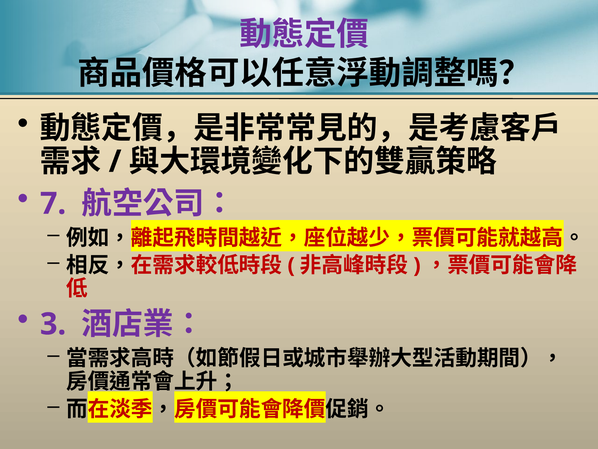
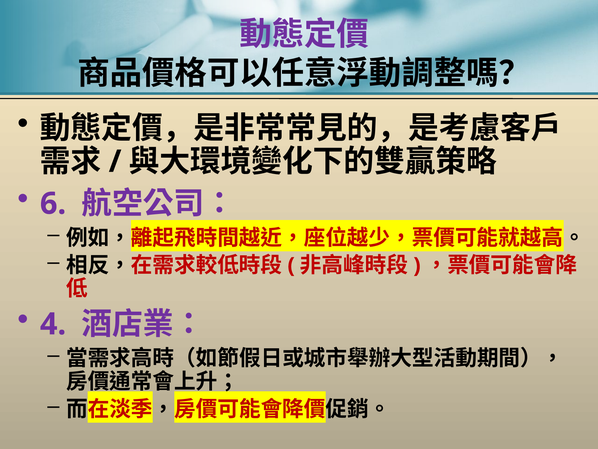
7: 7 -> 6 (53, 203)
3: 3 -> 4 (53, 324)
